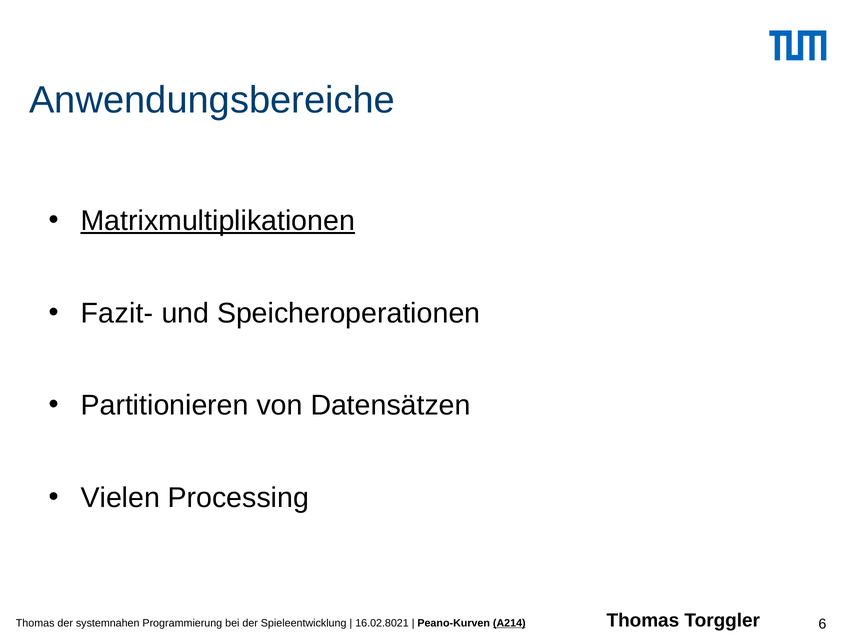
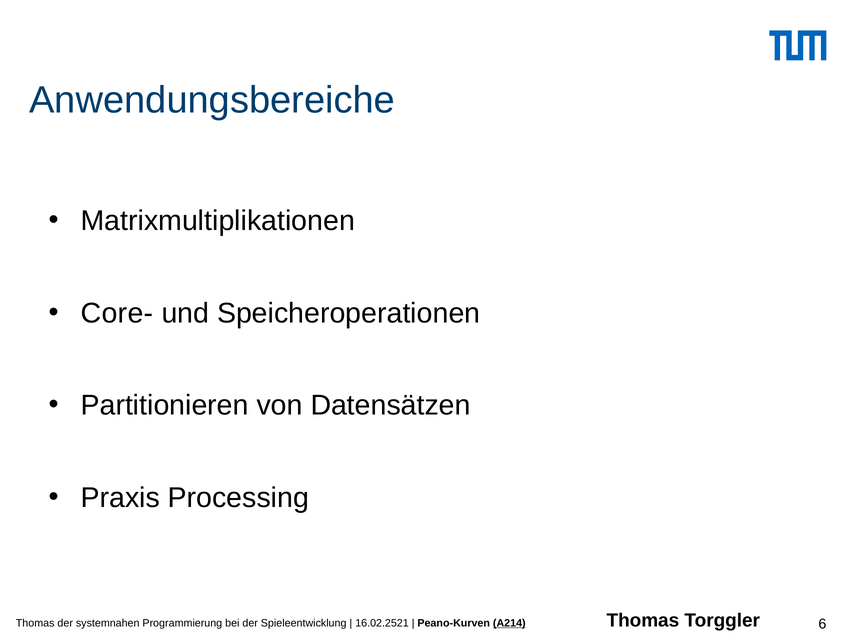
Matrixmultiplikationen underline: present -> none (218, 221)
Fazit-: Fazit- -> Core- (117, 313)
Vielen: Vielen -> Praxis (120, 498)
16.02.8021: 16.02.8021 -> 16.02.2521 (382, 623)
